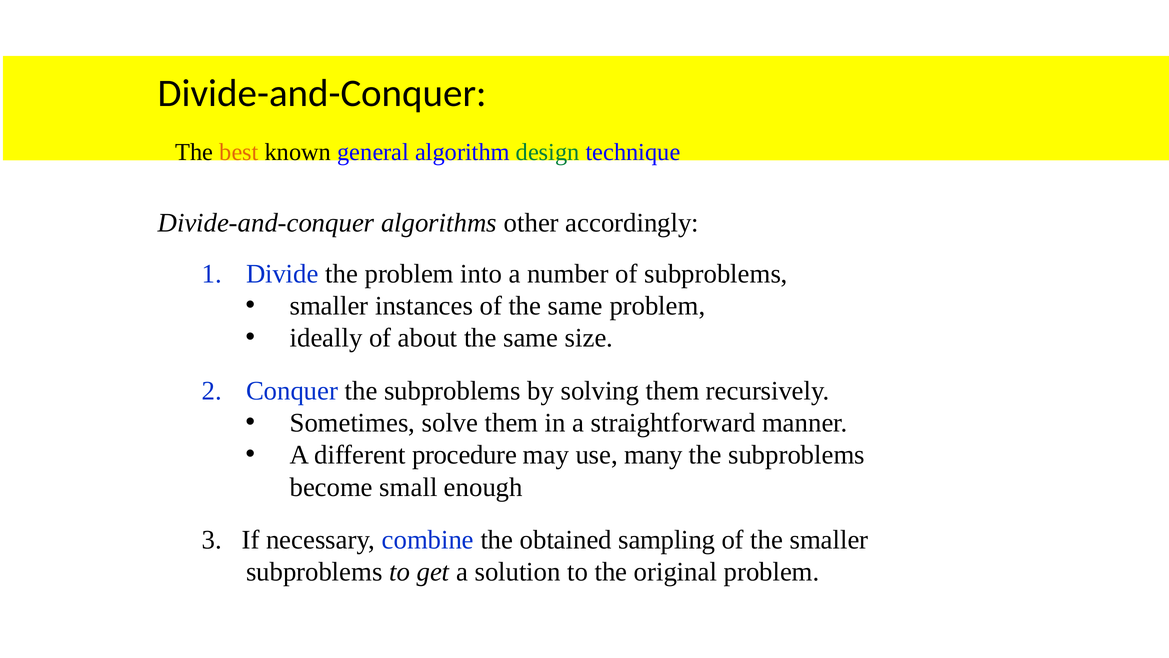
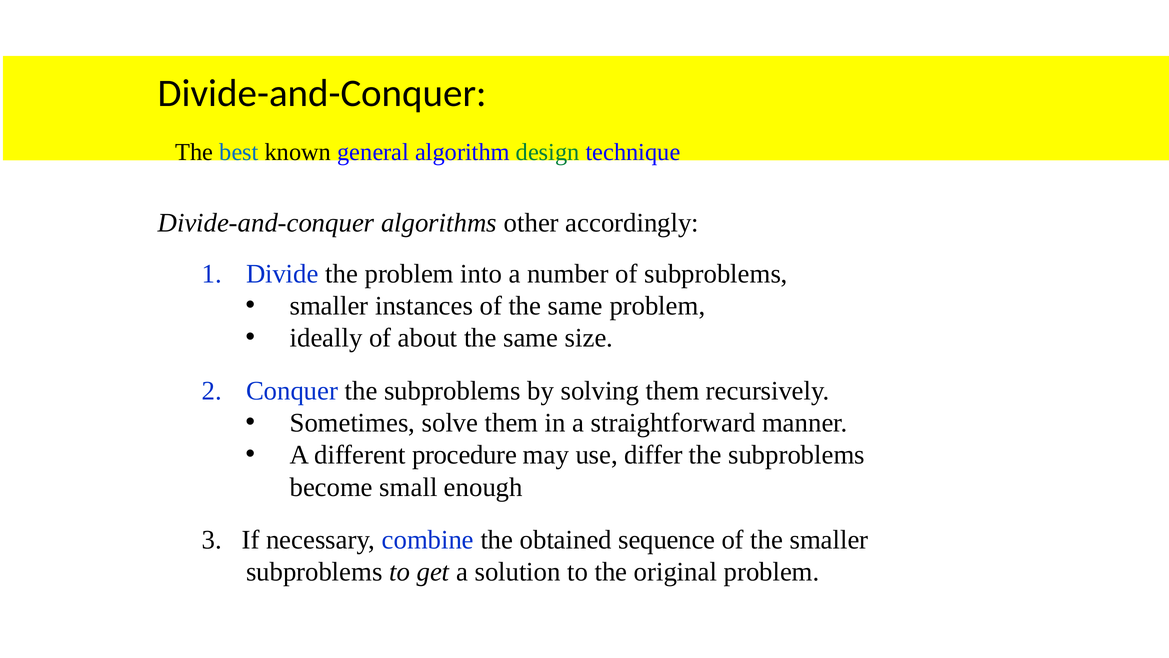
best colour: orange -> blue (239, 152)
many: many -> differ (653, 455)
sampling: sampling -> sequence (667, 539)
